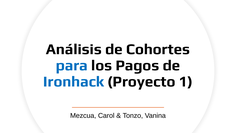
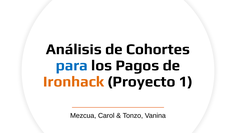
Ironhack colour: blue -> orange (74, 82)
